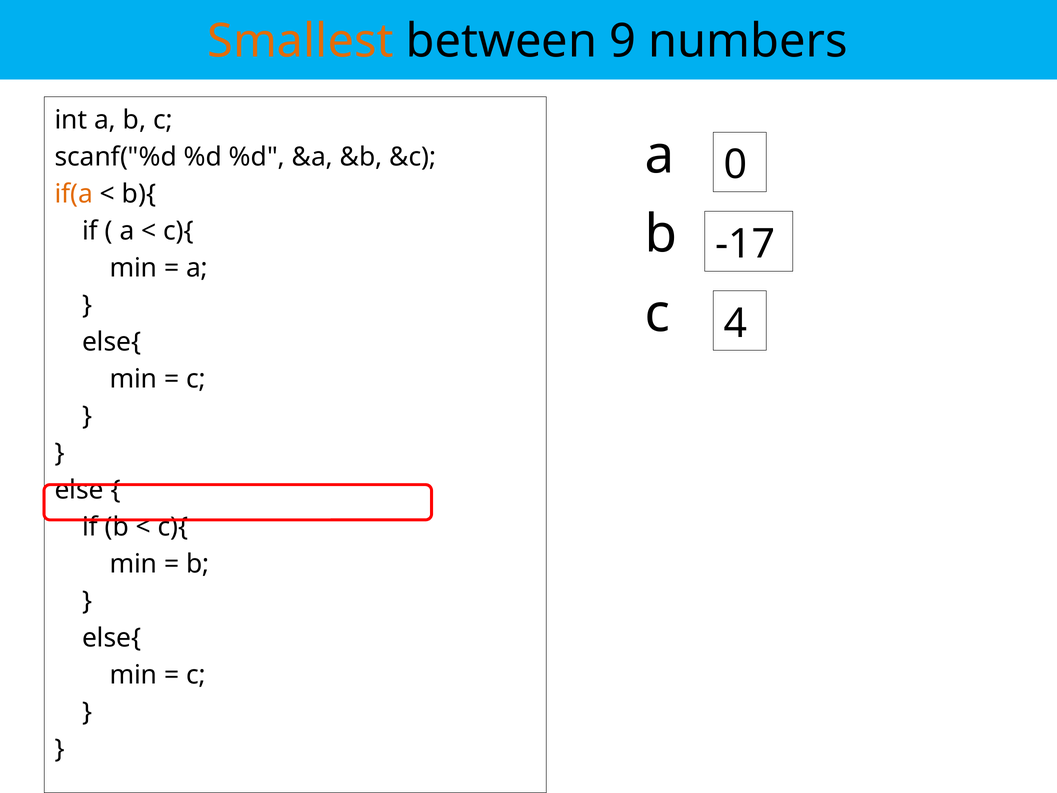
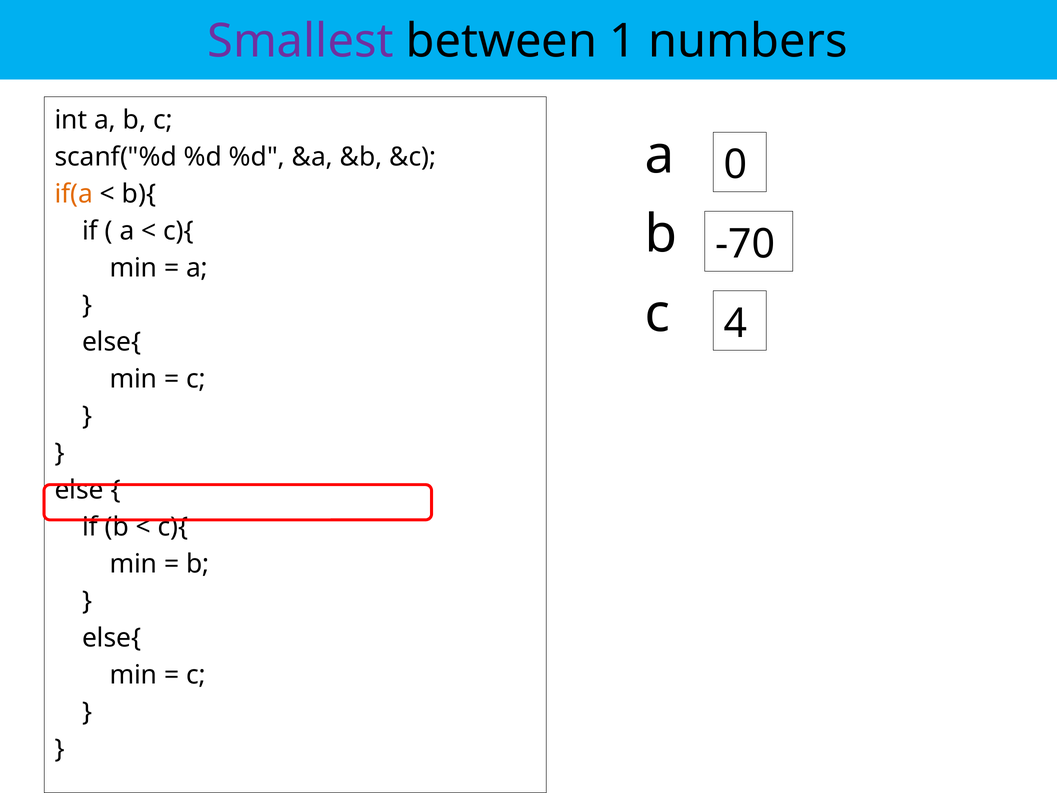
Smallest colour: orange -> purple (300, 41)
9: 9 -> 1 (623, 41)
-17: -17 -> -70 (745, 244)
